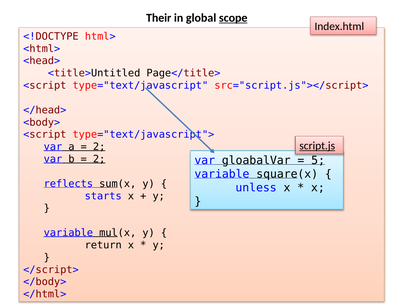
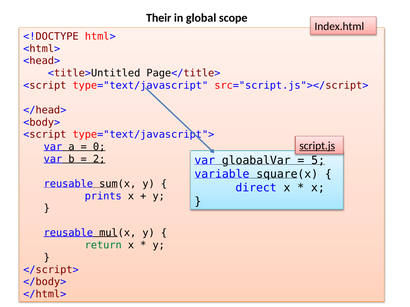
scope underline: present -> none (233, 18)
2: 2 -> 0 (99, 147)
reflects: reflects -> reusable (68, 184)
unless: unless -> direct (256, 188)
starts: starts -> prints (103, 196)
variable: variable -> reusable (68, 233)
return colour: black -> green (103, 246)
